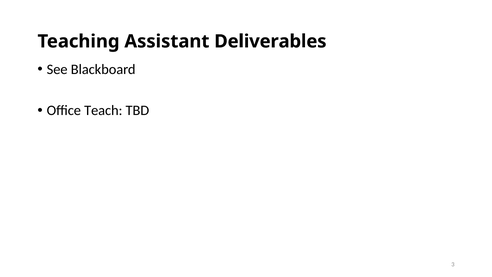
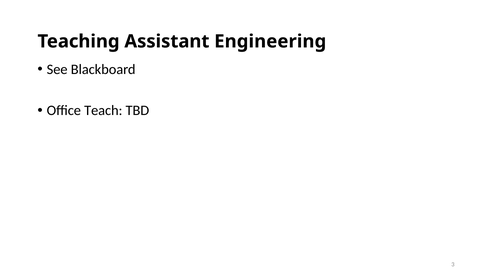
Deliverables: Deliverables -> Engineering (270, 41)
